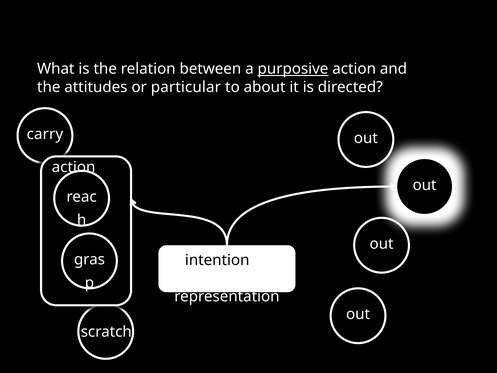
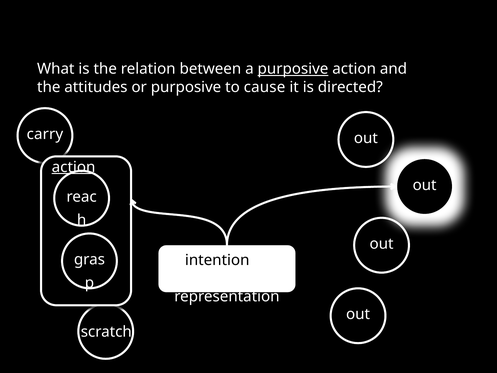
or particular: particular -> purposive (186, 87)
about: about -> cause (265, 87)
action underline: none -> present (74, 167)
